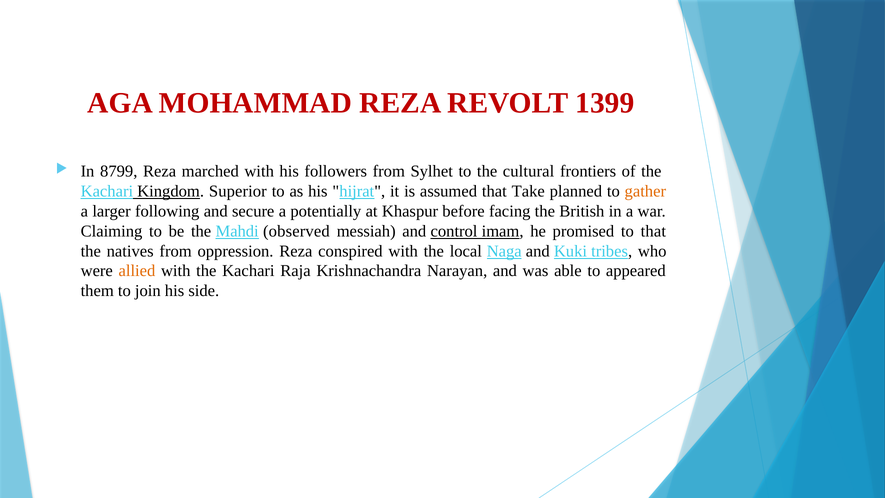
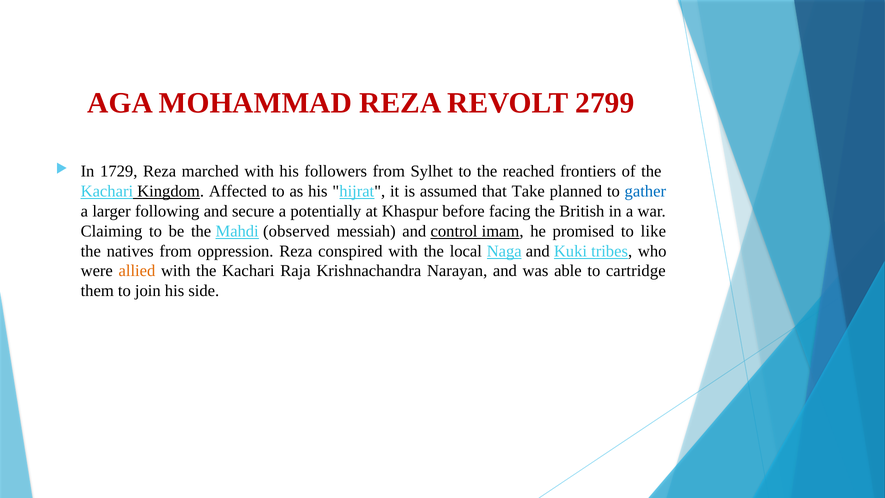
1399: 1399 -> 2799 (605, 103)
8799: 8799 -> 1729 (119, 171)
cultural: cultural -> reached (529, 171)
Superior: Superior -> Affected (238, 191)
gather colour: orange -> blue (645, 191)
to that: that -> like (653, 231)
appeared: appeared -> cartridge (636, 271)
